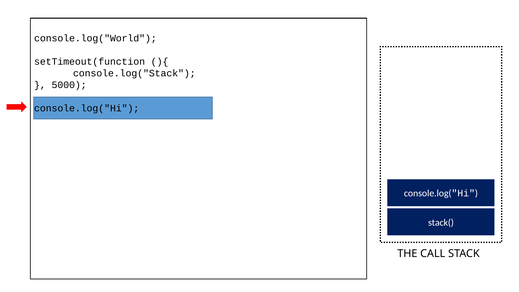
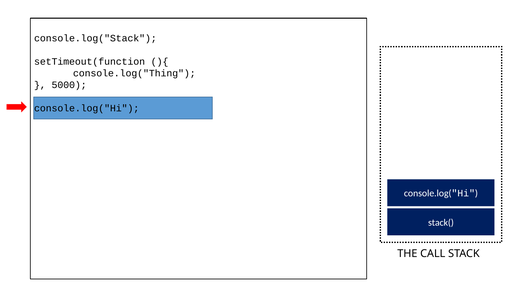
console.log("World: console.log("World -> console.log("Stack (95, 38)
console.log("Stack: console.log("Stack -> console.log("Thing (134, 73)
